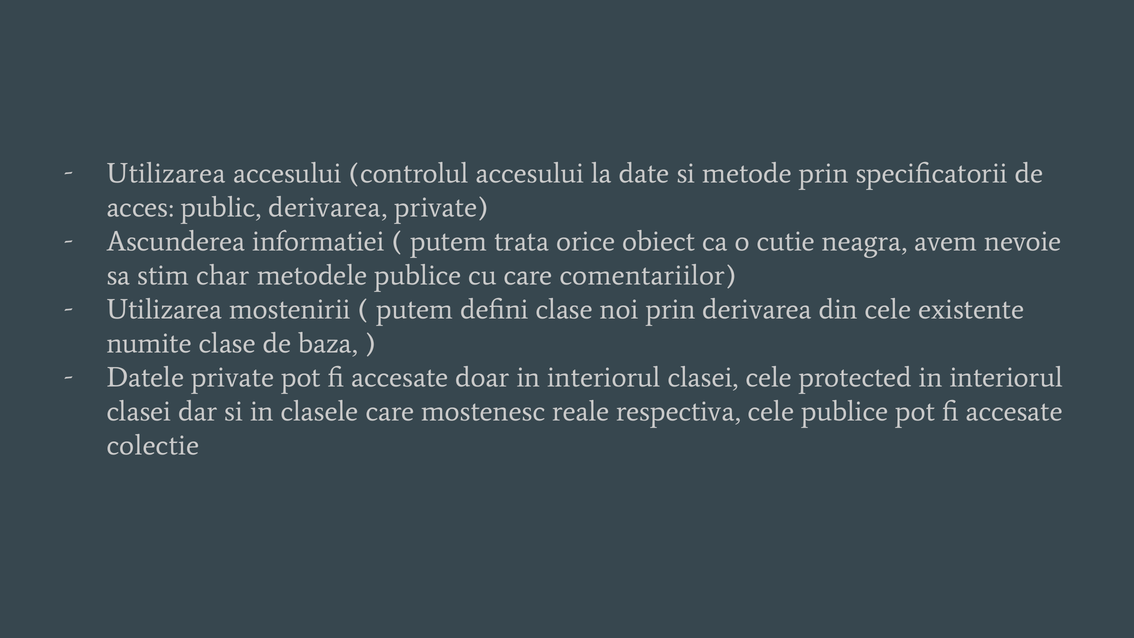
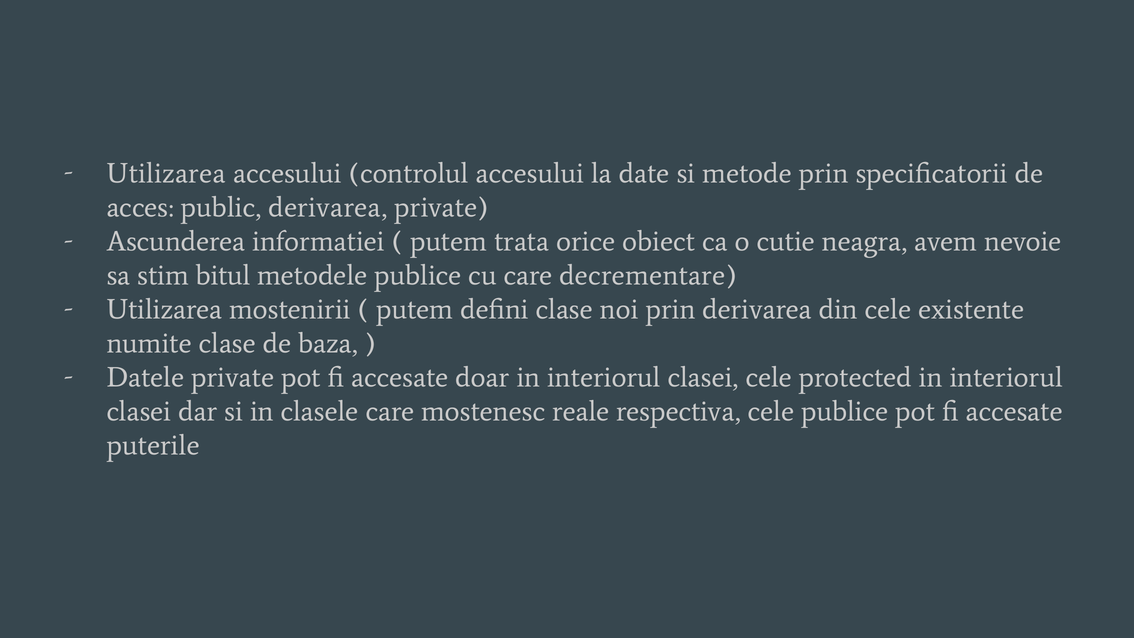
char: char -> bitul (223, 275)
comentariilor: comentariilor -> decrementare (648, 275)
colectie: colectie -> puterile (153, 445)
